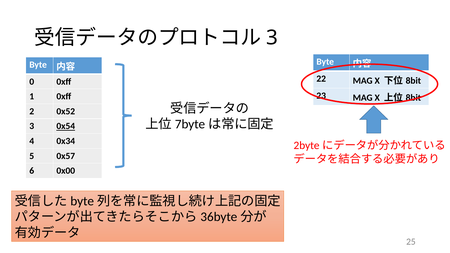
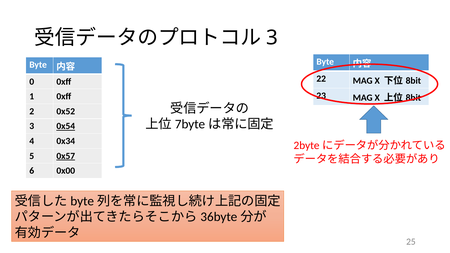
0x57 underline: none -> present (66, 156)
